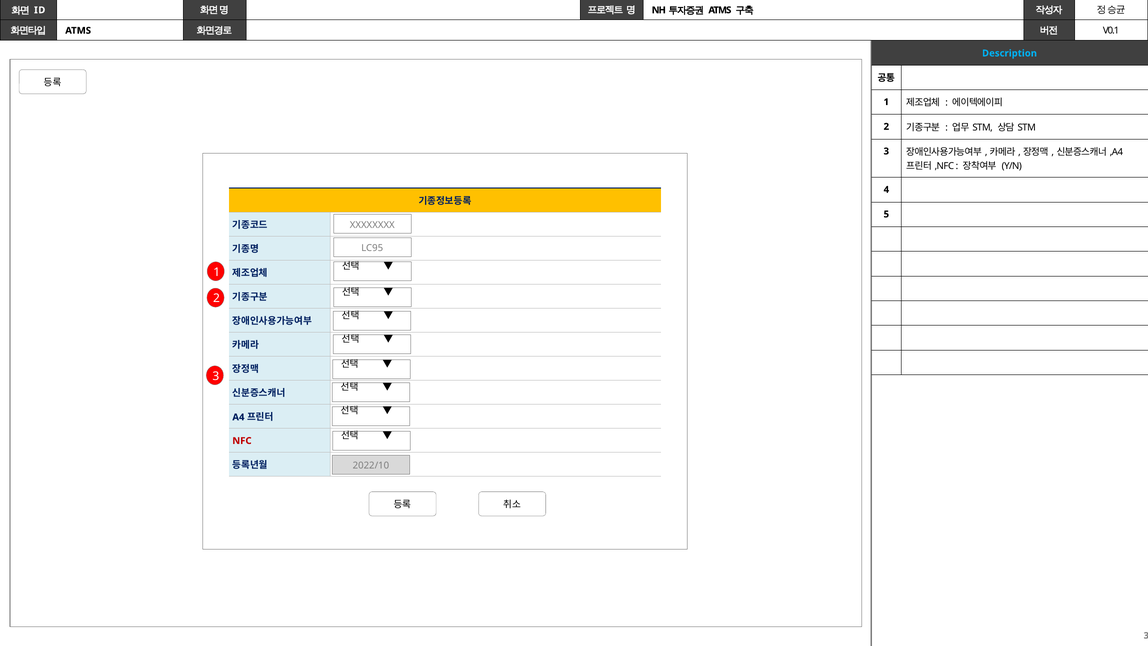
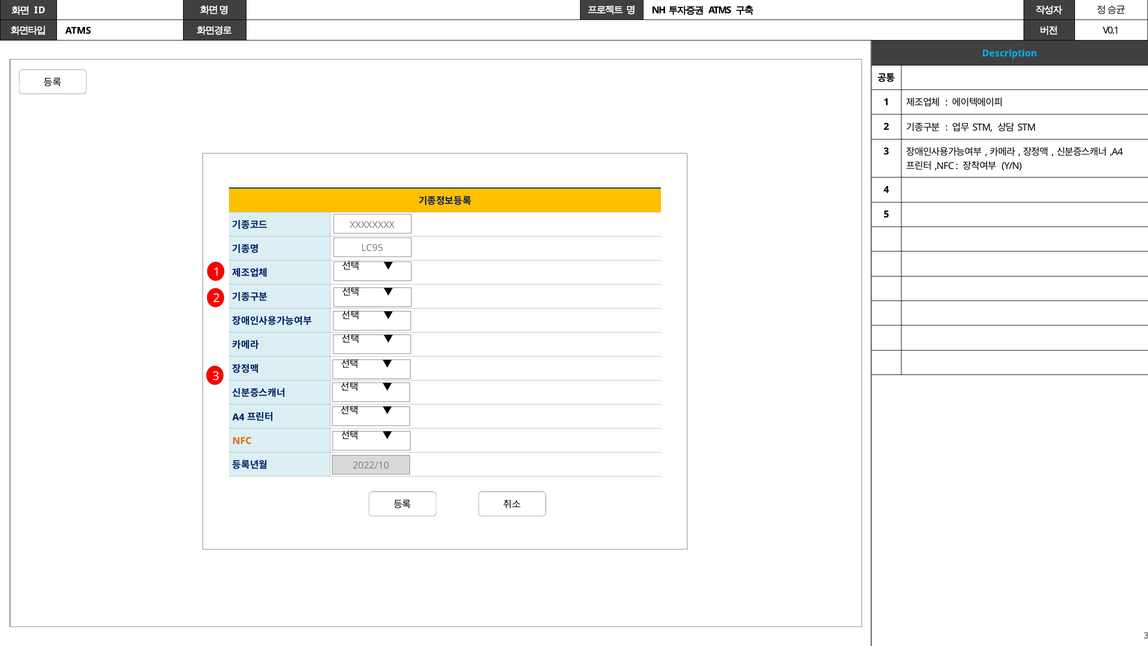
NFC colour: red -> orange (242, 441)
